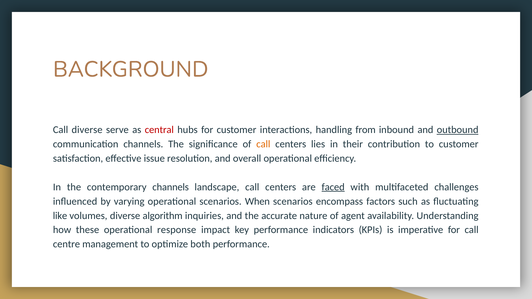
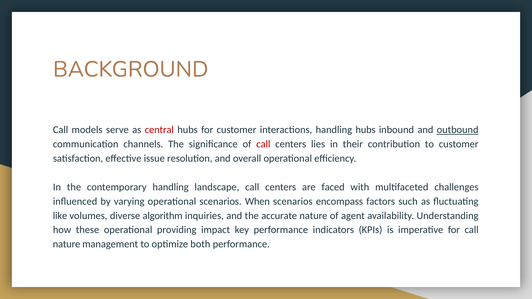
Call diverse: diverse -> models (87, 130)
handling from: from -> hubs (366, 130)
call colour: orange -> red (263, 144)
contemporary channels: channels -> handling (171, 187)
faced underline: present -> none (333, 187)
response: response -> providing (177, 230)
centre: centre -> nature (67, 244)
